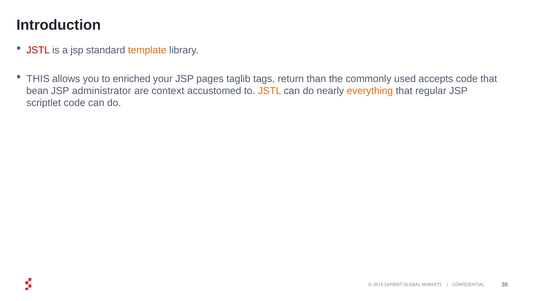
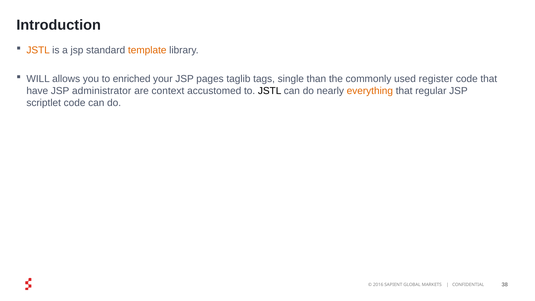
JSTL colour: red -> orange (38, 50)
THIS: THIS -> WILL (38, 79)
return: return -> single (291, 79)
accepts: accepts -> register (436, 79)
bean: bean -> have (37, 91)
JSTL colour: orange -> black (270, 91)
